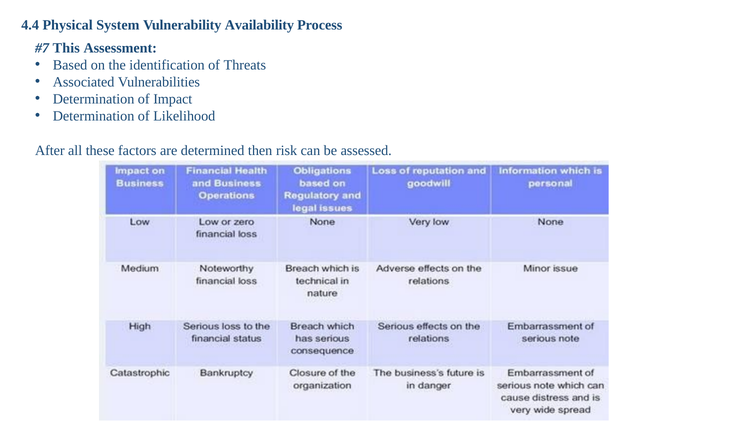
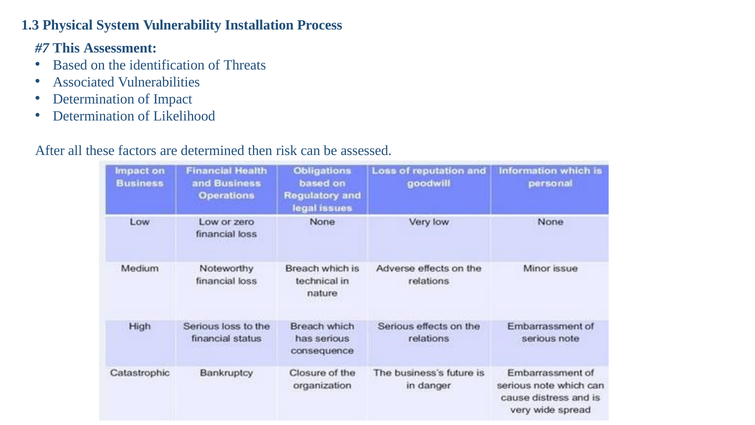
4.4: 4.4 -> 1.3 (30, 25)
Availability: Availability -> Installation (259, 25)
